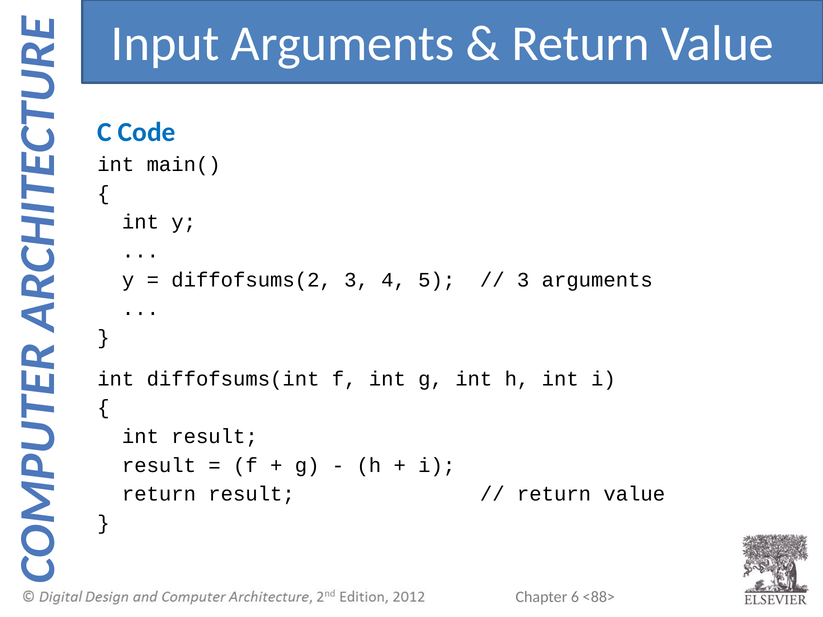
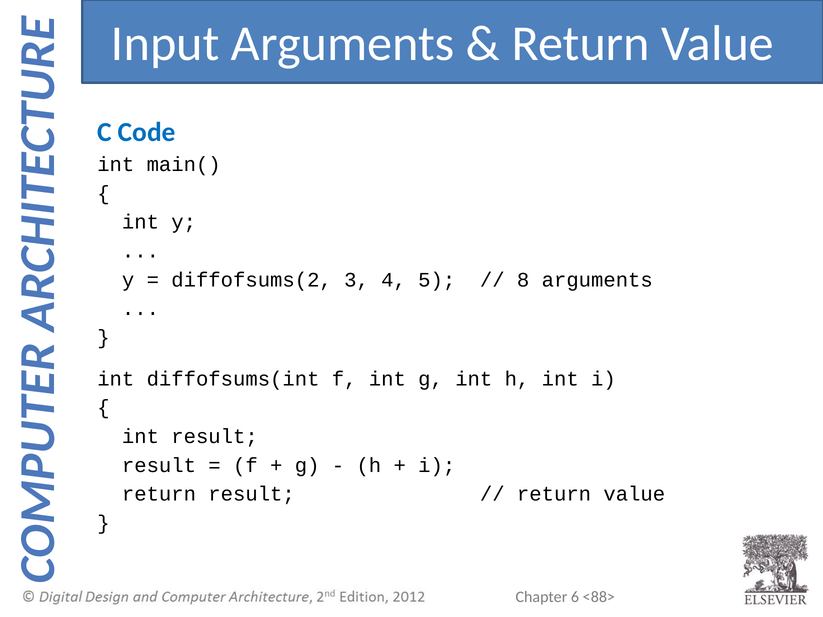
3: 3 -> 8 (523, 280)
